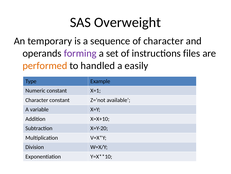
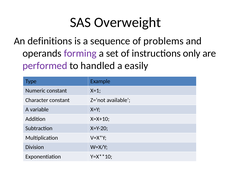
temporary: temporary -> definitions (50, 41)
of character: character -> problems (163, 41)
files: files -> only (192, 53)
performed colour: orange -> purple (45, 65)
